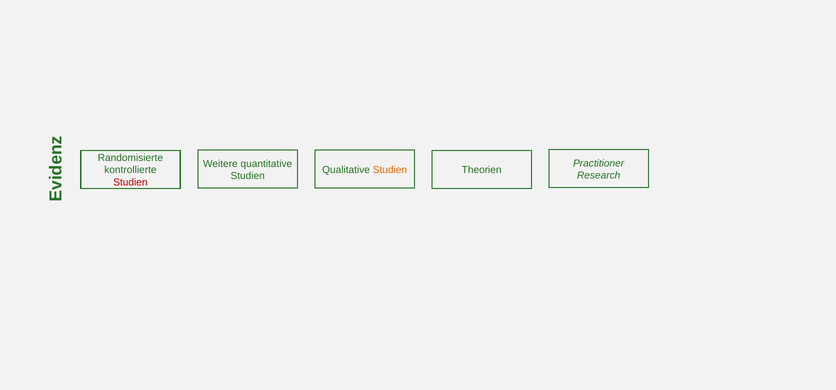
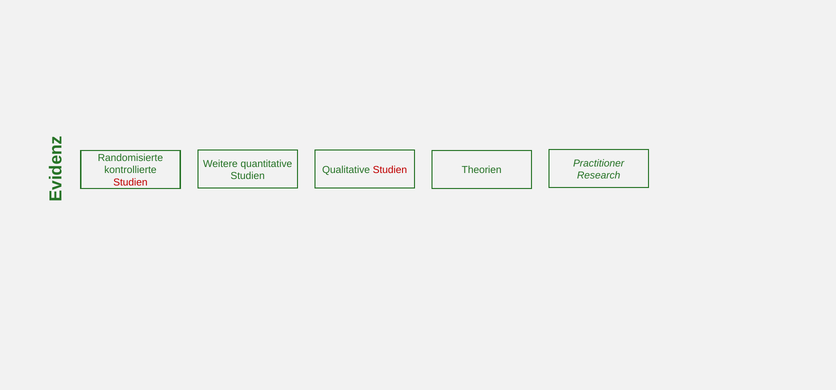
Studien colour: orange -> red (390, 170)
